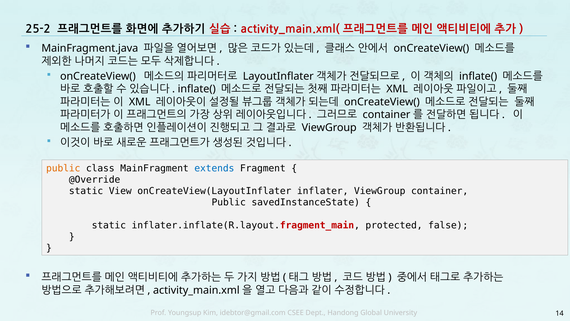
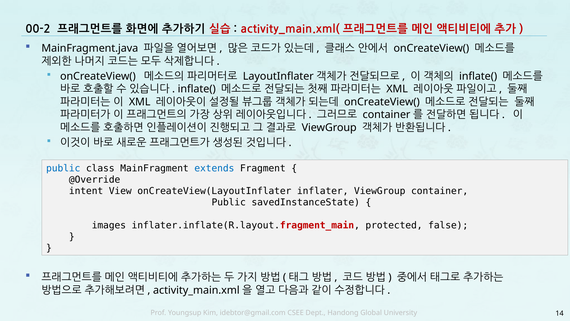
25-2: 25-2 -> 00-2 (38, 29)
public colour: orange -> blue (63, 168)
static: static -> intent (86, 191)
static: static -> images (109, 225)
